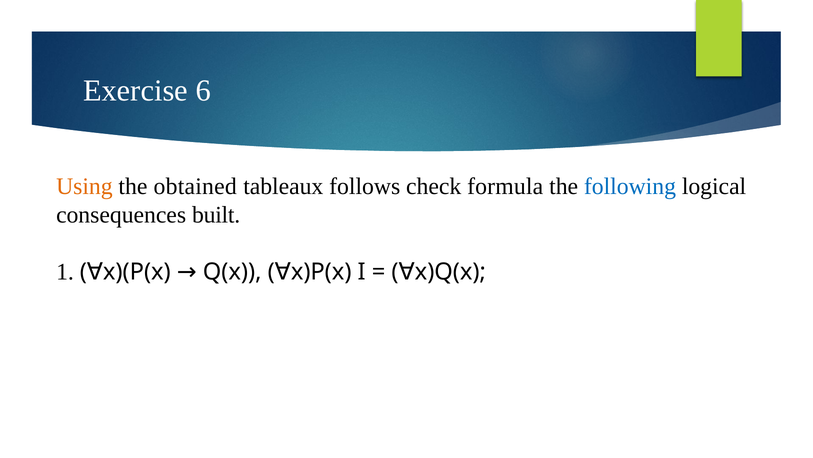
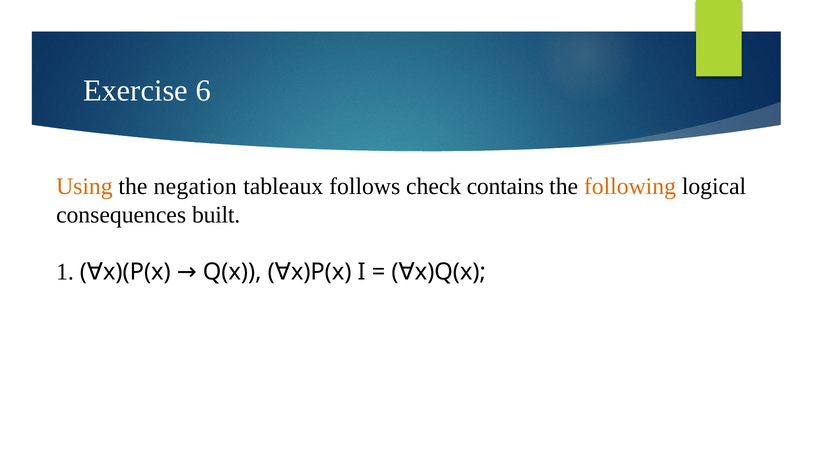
obtained: obtained -> negation (195, 186)
formula: formula -> contains (505, 186)
following colour: blue -> orange (630, 186)
